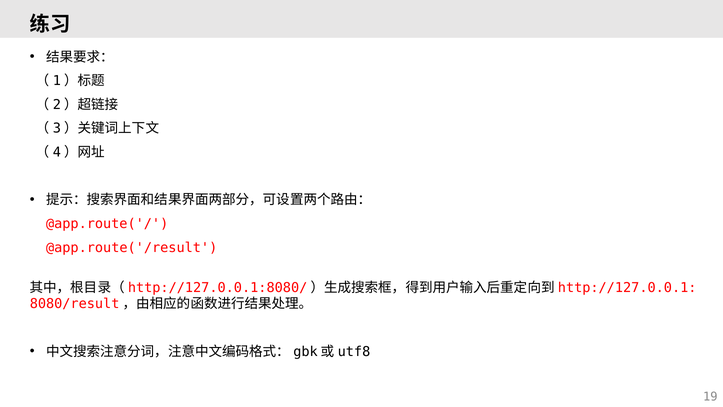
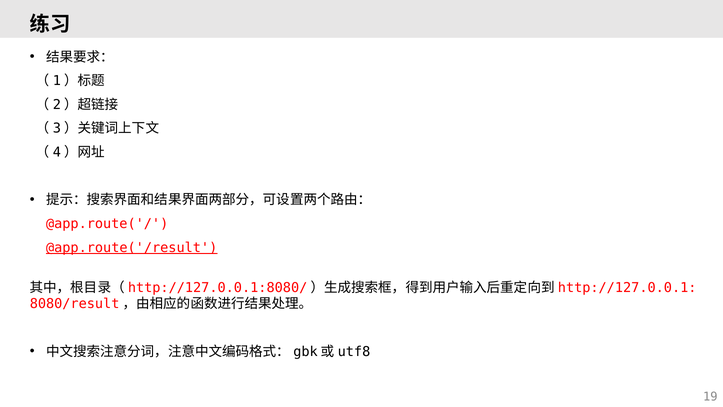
@app.route('/result underline: none -> present (132, 247)
